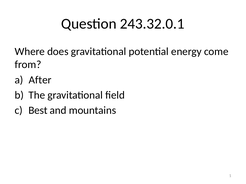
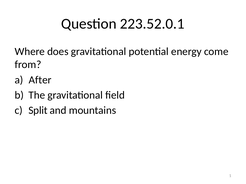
243.32.0.1: 243.32.0.1 -> 223.52.0.1 (152, 24)
Best: Best -> Split (38, 111)
